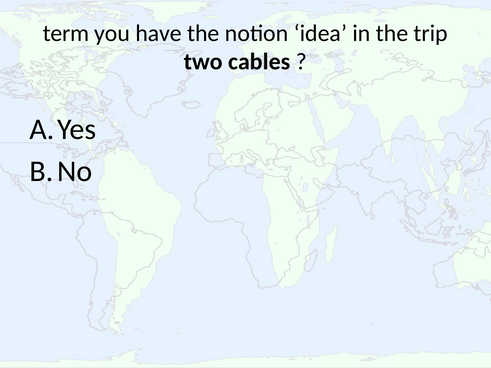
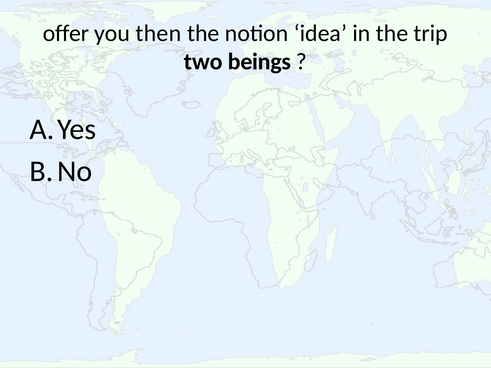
term: term -> offer (66, 33)
have: have -> then (158, 33)
cables: cables -> beings (259, 62)
